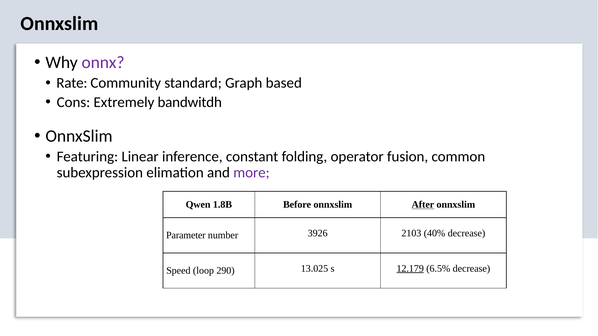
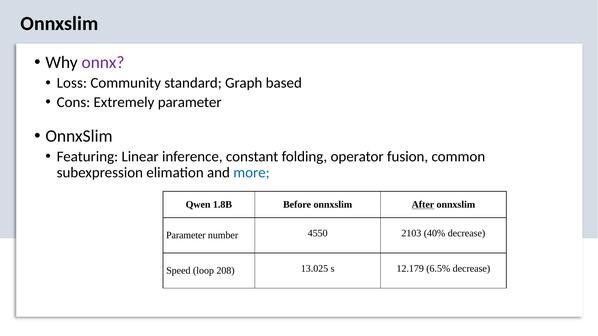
Rate: Rate -> Loss (72, 83)
Extremely bandwitdh: bandwitdh -> parameter (190, 102)
more colour: purple -> blue (251, 173)
3926: 3926 -> 4550 (318, 233)
290: 290 -> 208 (226, 271)
12.179 underline: present -> none (410, 269)
